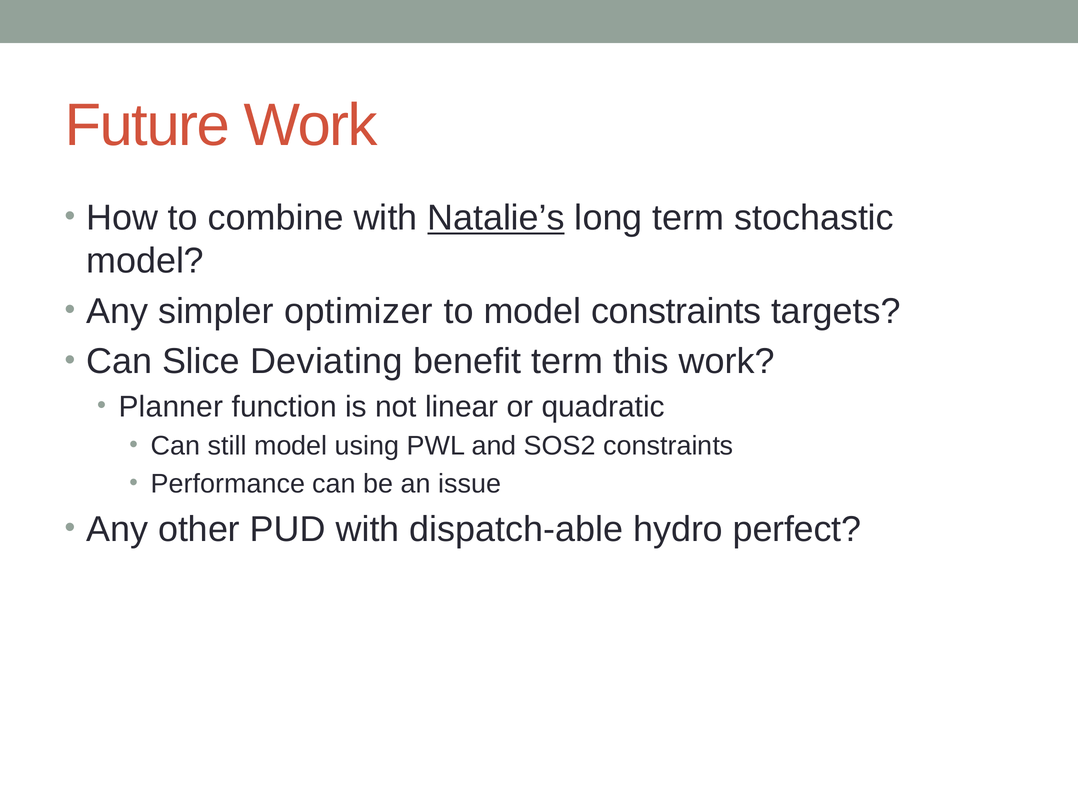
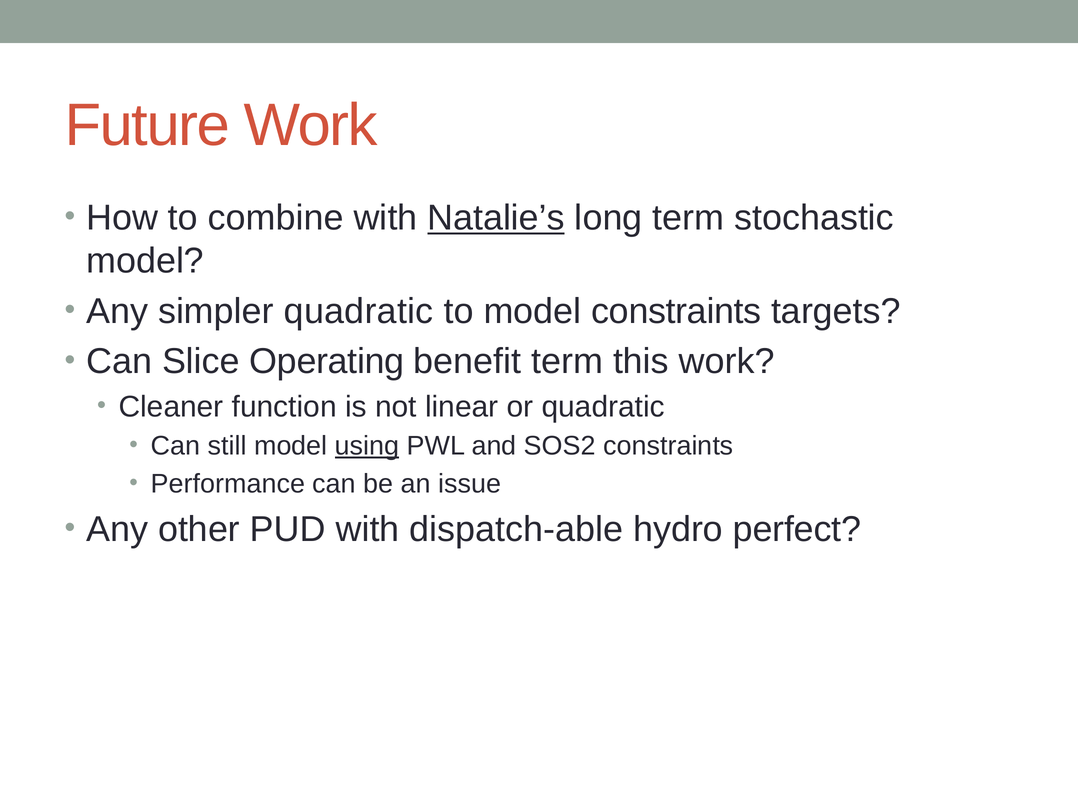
simpler optimizer: optimizer -> quadratic (359, 312)
Deviating: Deviating -> Operating (327, 362)
Planner: Planner -> Cleaner (171, 407)
using underline: none -> present (367, 446)
